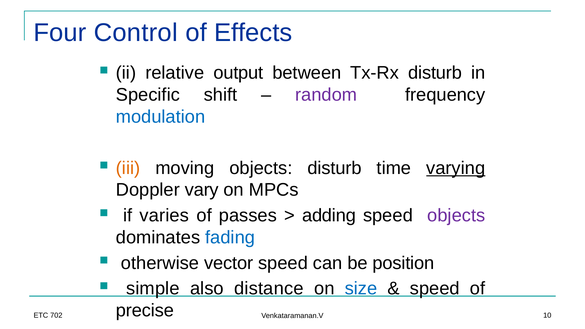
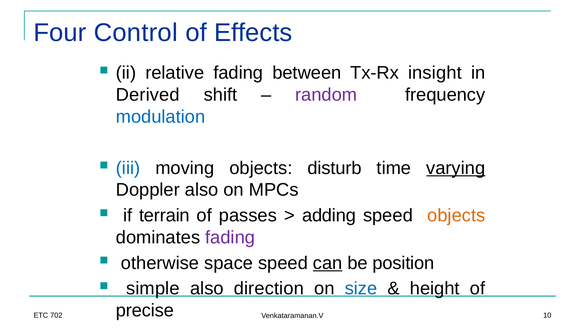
relative output: output -> fading (238, 73)
Tx-Rx disturb: disturb -> insight (435, 73)
Specific: Specific -> Derived (148, 95)
iii colour: orange -> blue (128, 168)
Doppler vary: vary -> also (202, 190)
varies: varies -> terrain (164, 216)
objects colour: purple -> orange (456, 216)
fading colour: blue -> purple (230, 237)
vector: vector -> space (229, 263)
can underline: none -> present (328, 263)
distance: distance -> direction (269, 289)
speed: speed -> height (435, 289)
